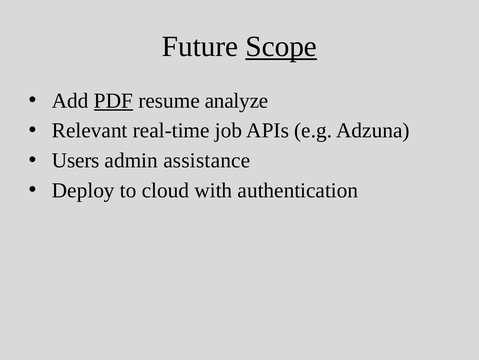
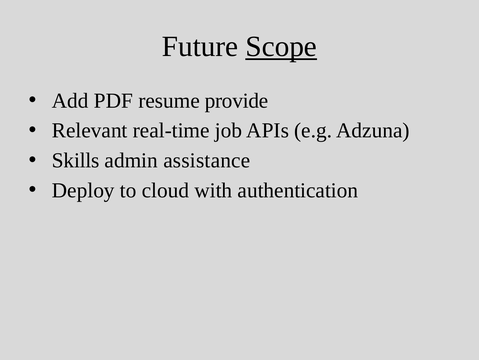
PDF underline: present -> none (113, 100)
analyze: analyze -> provide (237, 100)
Users: Users -> Skills (76, 160)
